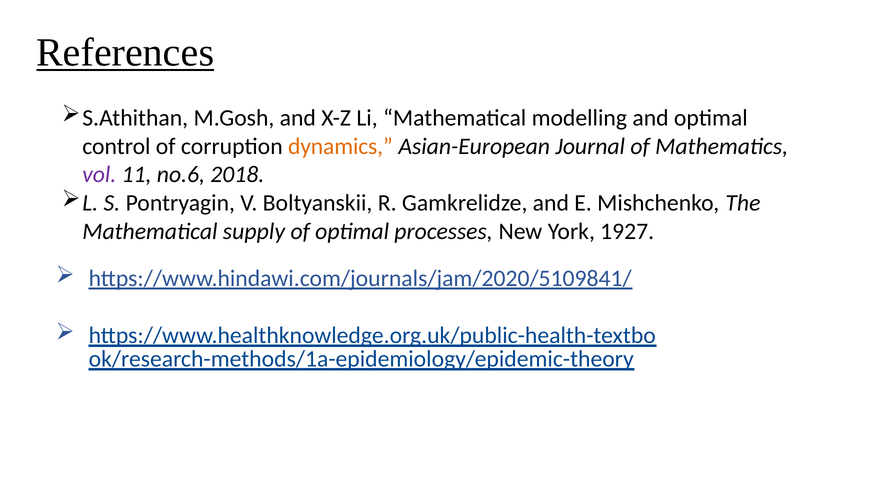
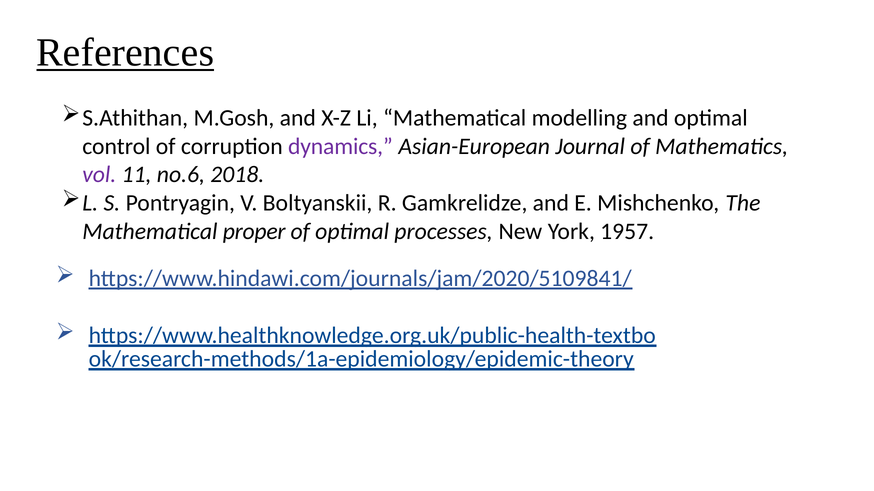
dynamics colour: orange -> purple (340, 146)
supply: supply -> proper (254, 232)
1927: 1927 -> 1957 (627, 232)
